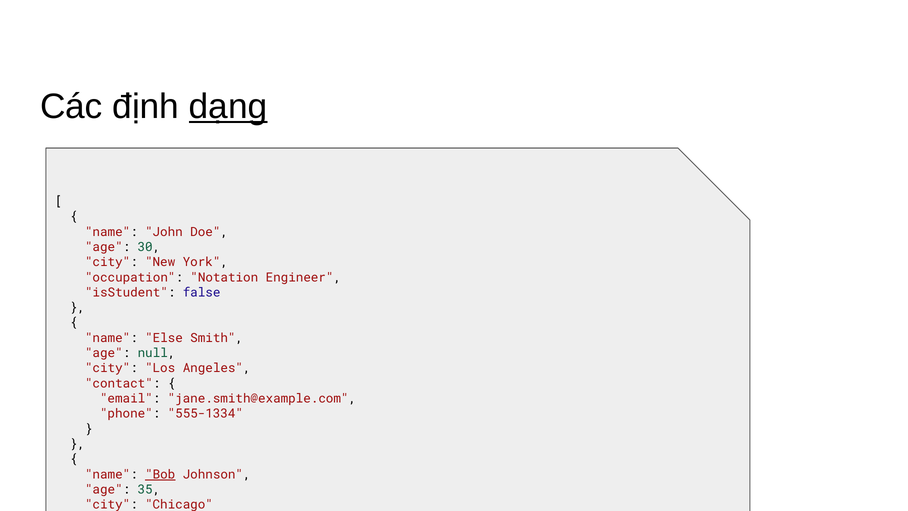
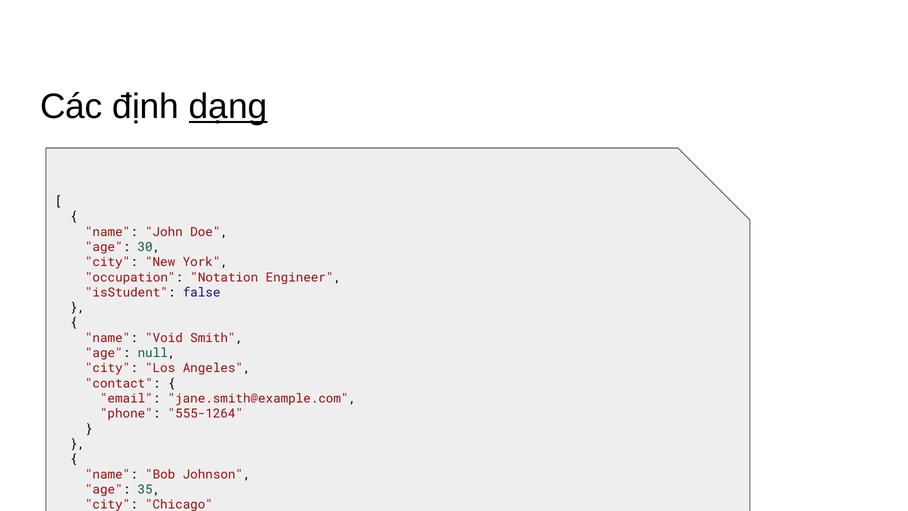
Else: Else -> Void (164, 338)
555-1334: 555-1334 -> 555-1264 (205, 414)
Bob underline: present -> none (160, 474)
